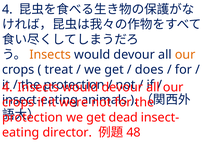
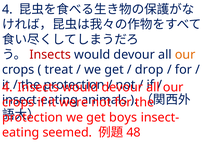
Insects colour: orange -> red (50, 55)
does: does -> drop (149, 70)
dead: dead -> boys (123, 117)
director: director -> seemed (67, 132)
